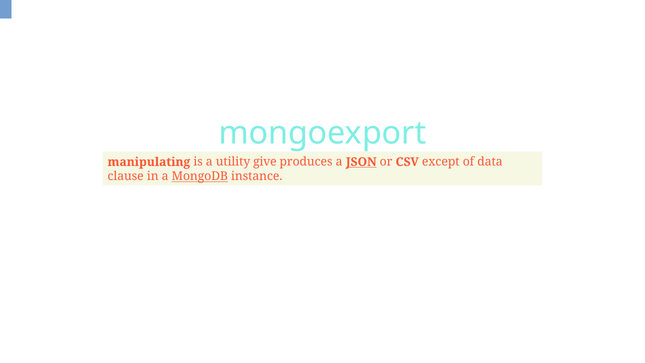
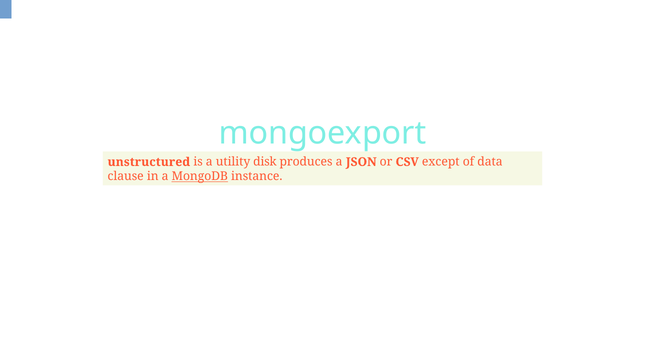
manipulating: manipulating -> unstructured (149, 162)
give: give -> disk (265, 162)
JSON underline: present -> none (361, 162)
